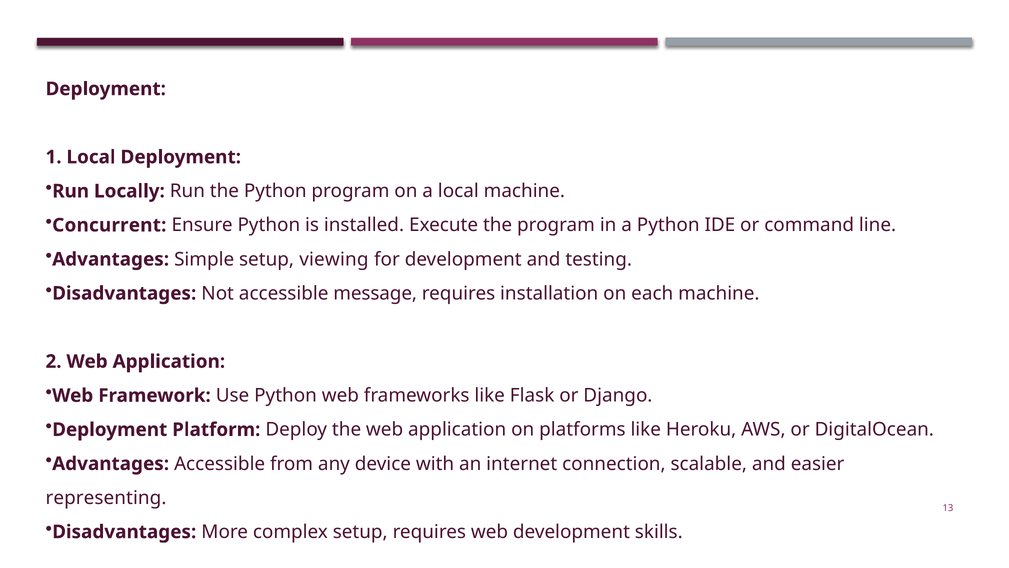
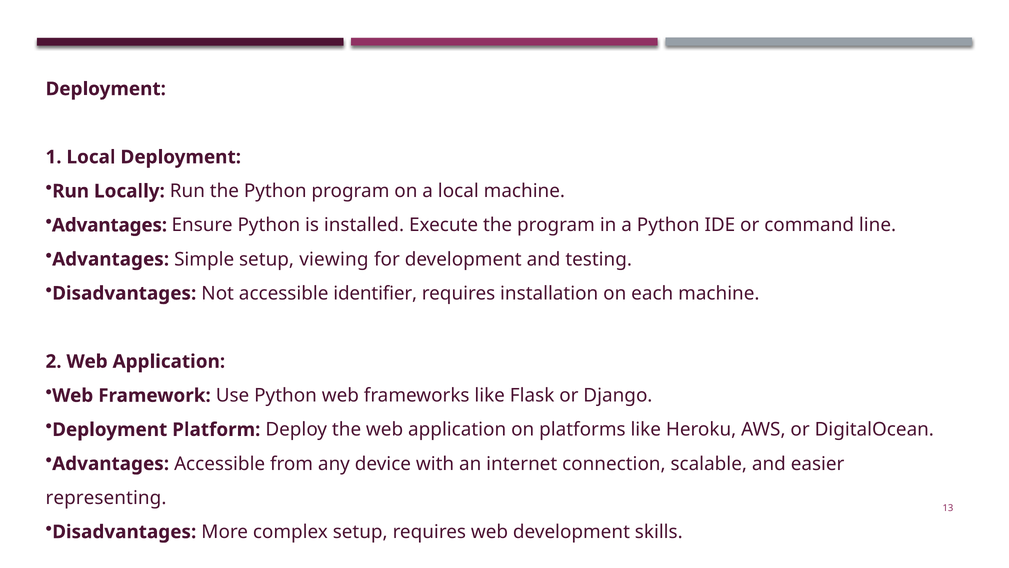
Concurrent: Concurrent -> Advantages (109, 225)
message: message -> identifier (375, 293)
